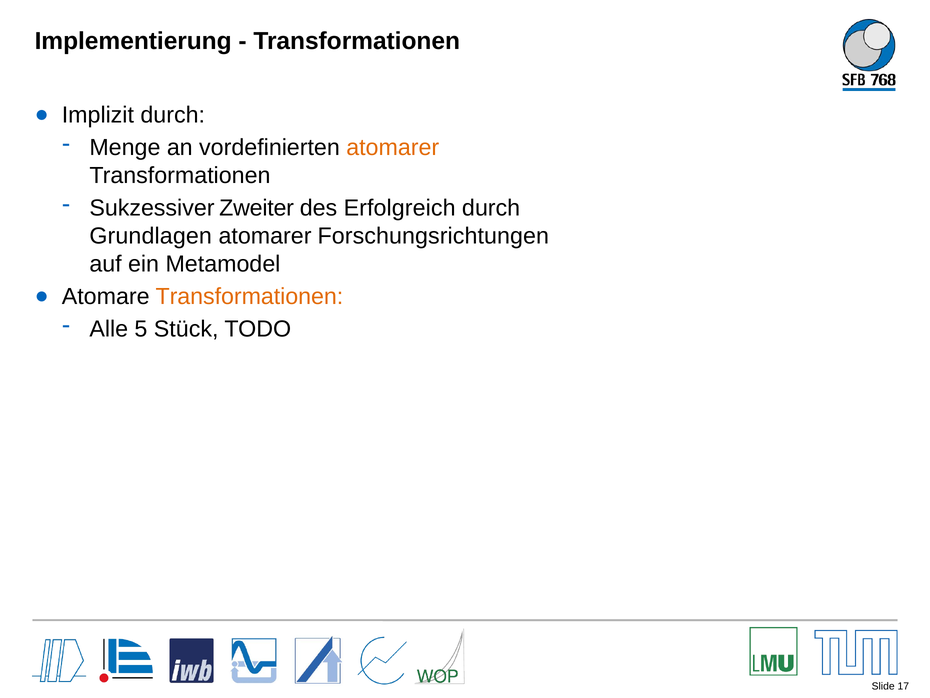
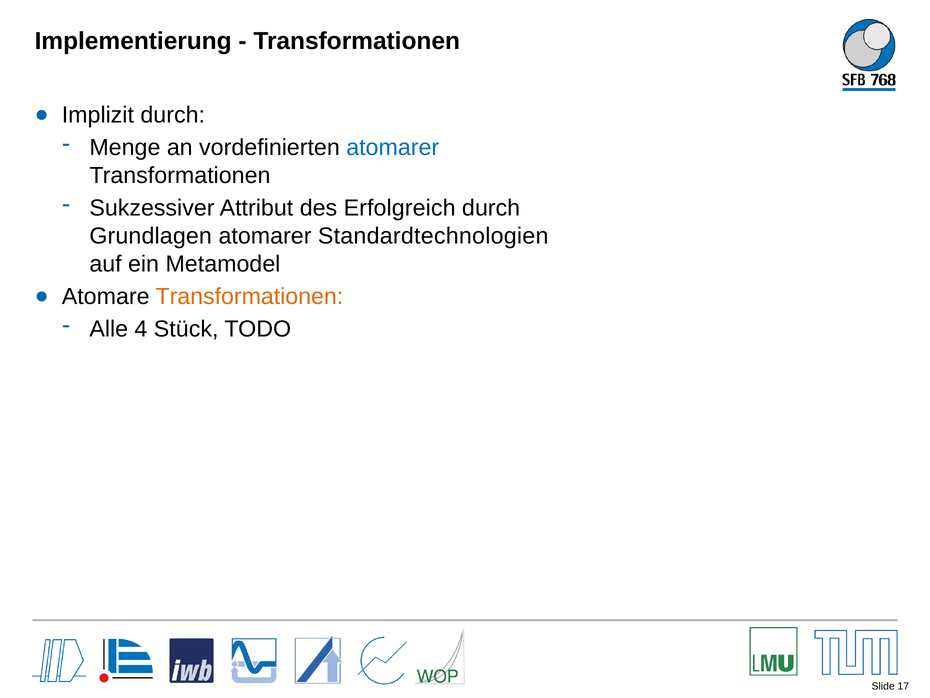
atomarer colour: orange -> blue (393, 148)
Zweiter: Zweiter -> Attribut (256, 208)
Forschungsrichtungen: Forschungsrichtungen -> Standardtechnologien (433, 236)
5: 5 -> 4 (141, 329)
